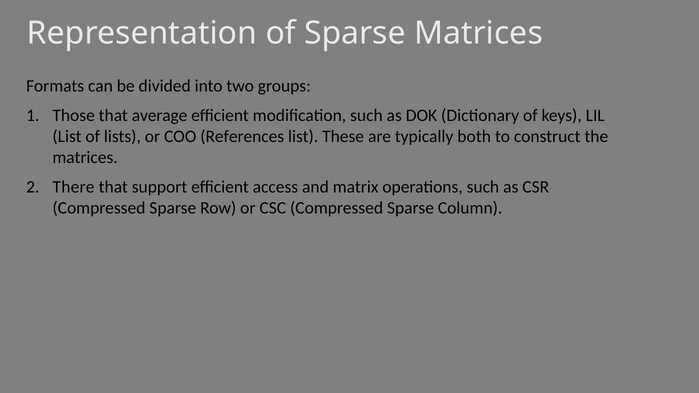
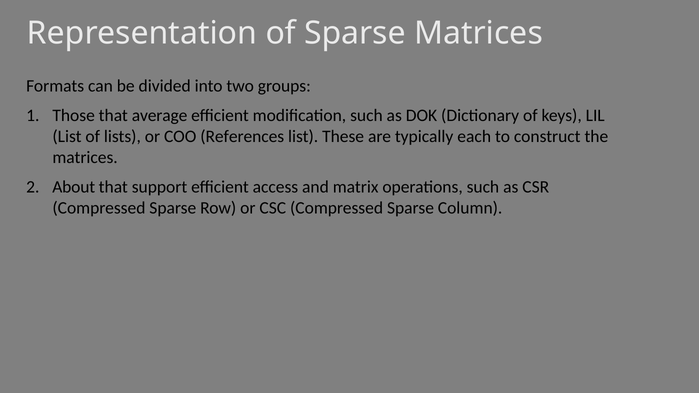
both: both -> each (474, 137)
There: There -> About (74, 187)
